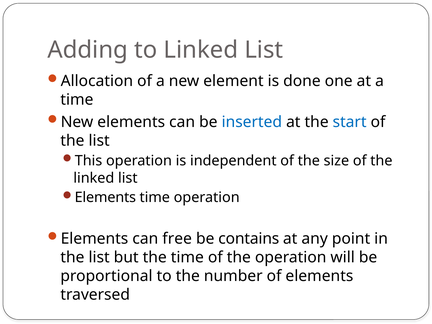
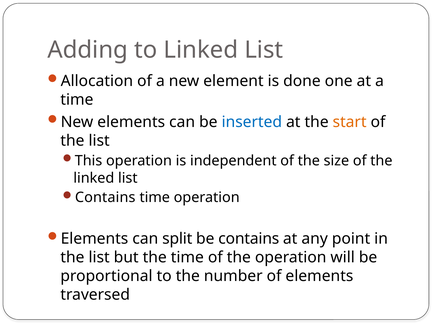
start colour: blue -> orange (350, 122)
Elements: Elements -> Contains (105, 198)
free: free -> split (177, 239)
